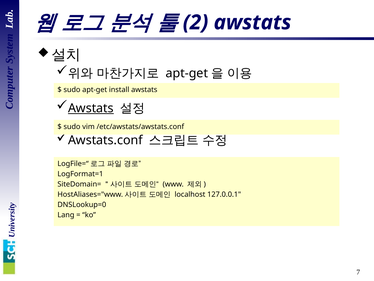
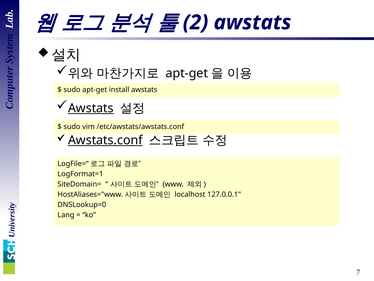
Awstats.conf underline: none -> present (105, 140)
